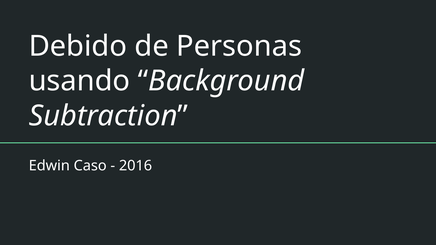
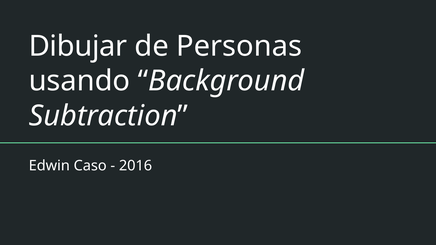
Debido: Debido -> Dibujar (78, 46)
